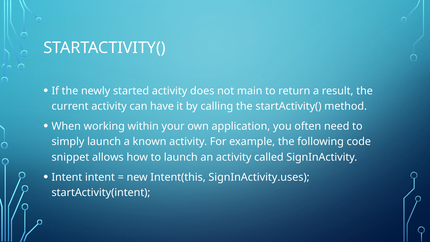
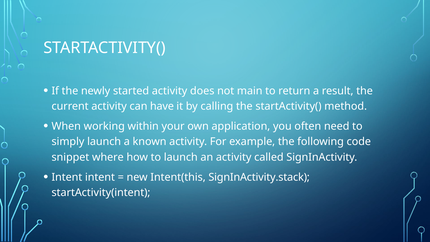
allows: allows -> where (108, 157)
SignInActivity.uses: SignInActivity.uses -> SignInActivity.stack (259, 177)
